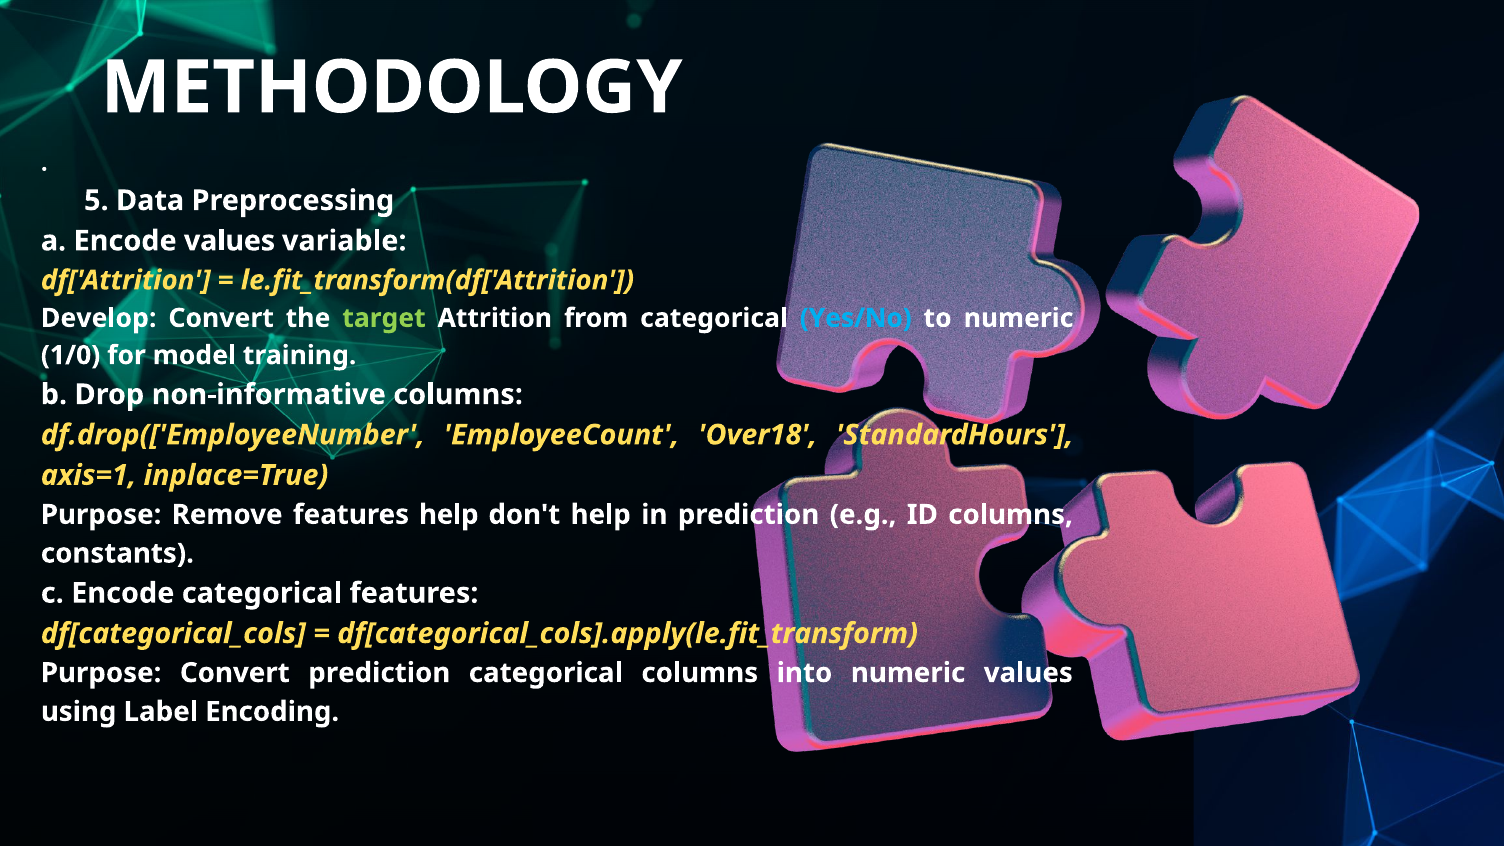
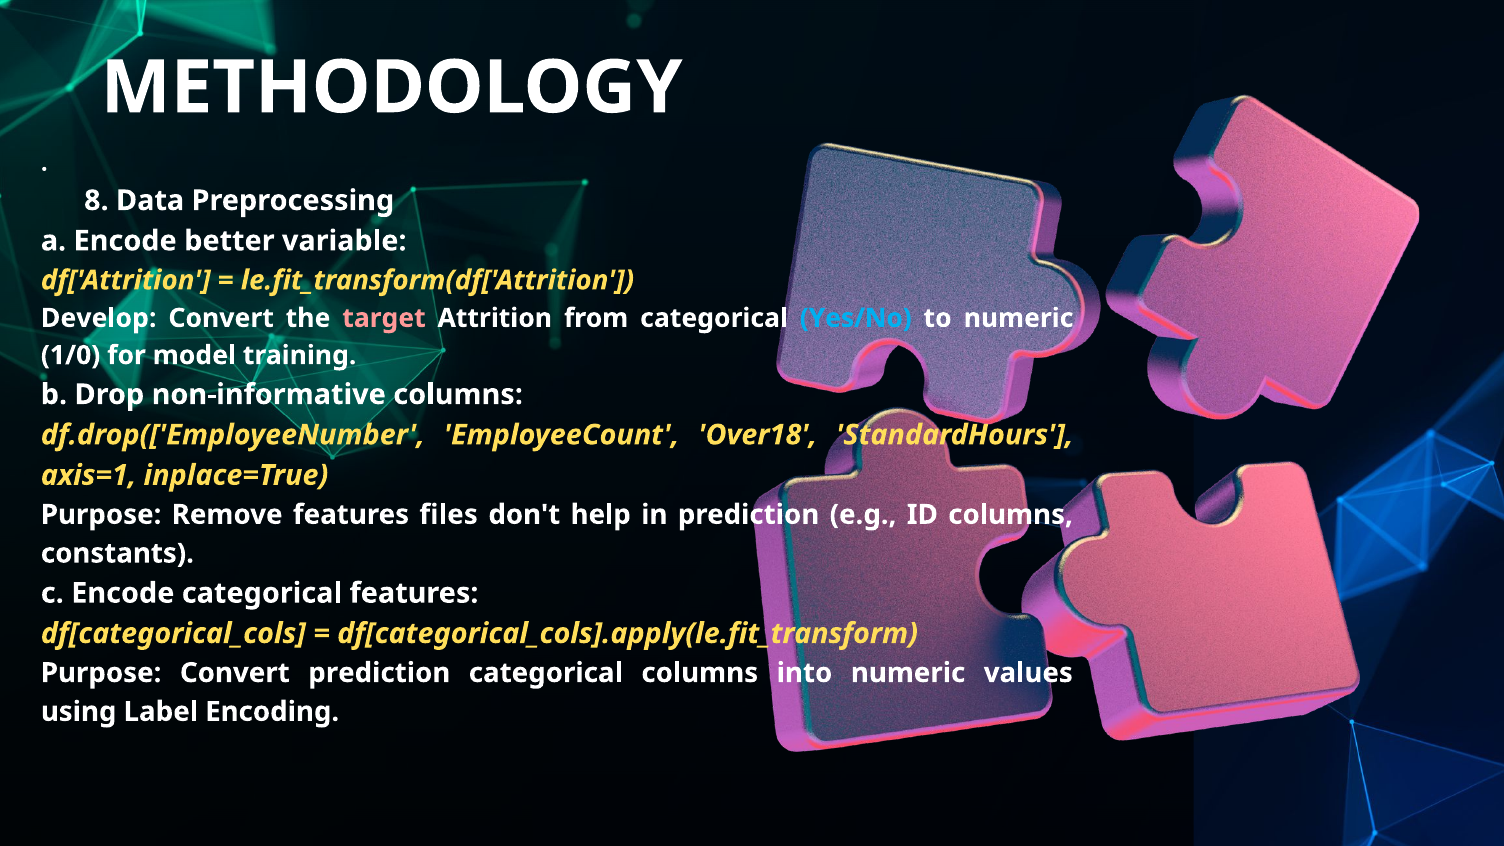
5: 5 -> 8 (96, 201)
Encode values: values -> better (229, 241)
target colour: light green -> pink (384, 318)
features help: help -> files (449, 515)
